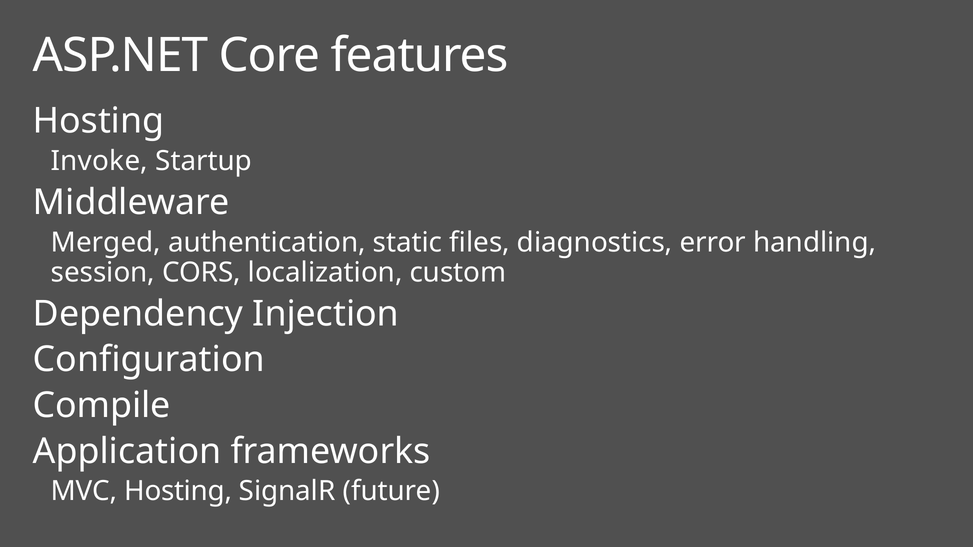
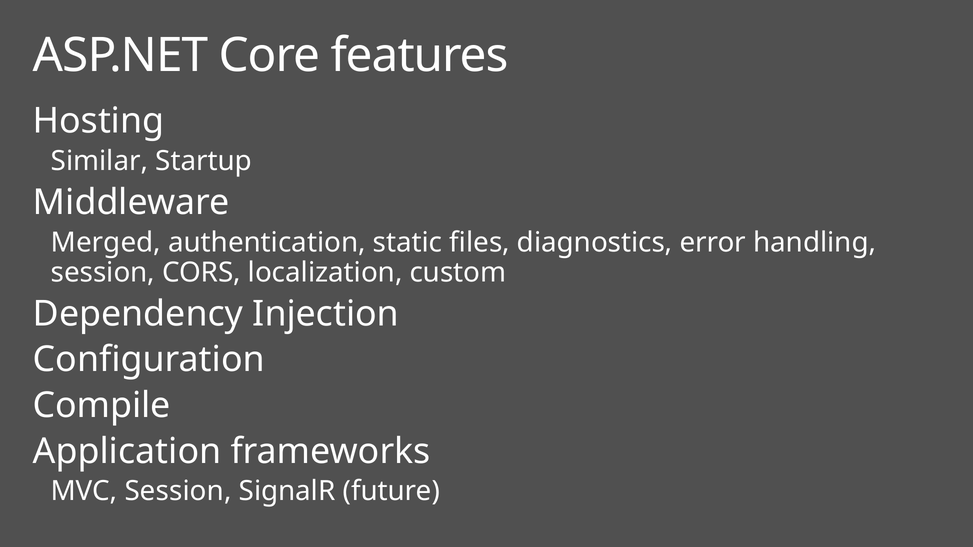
Invoke: Invoke -> Similar (99, 161)
MVC Hosting: Hosting -> Session (178, 491)
